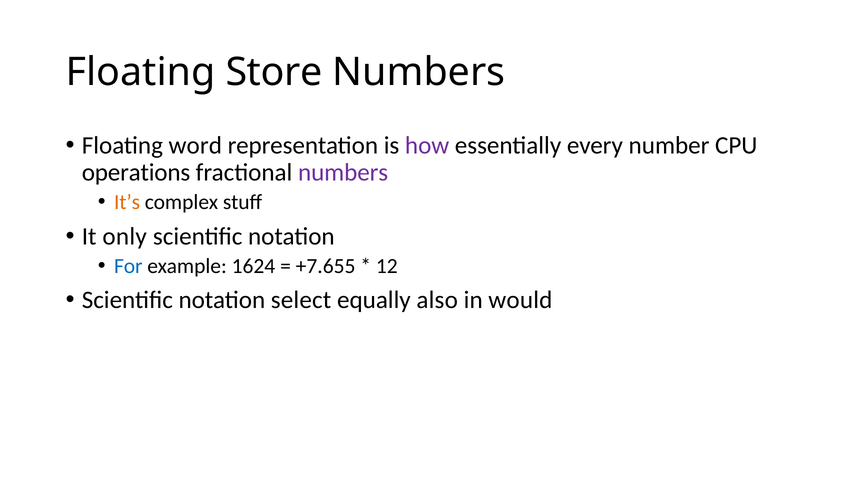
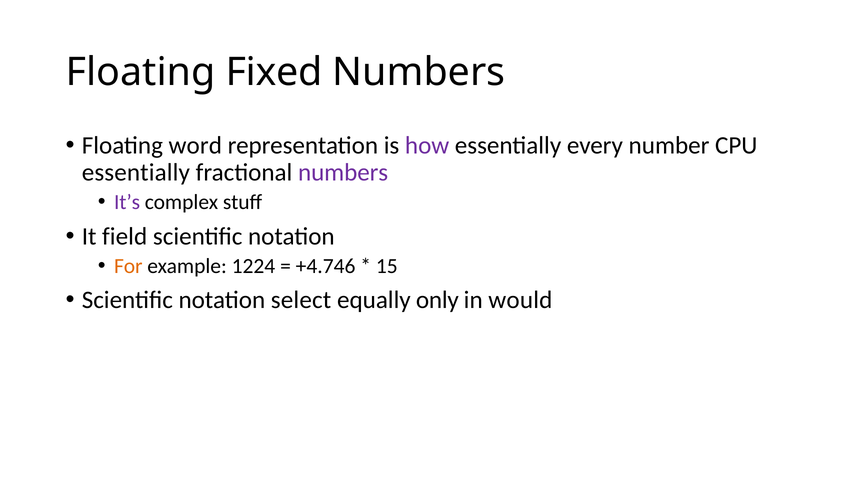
Store: Store -> Fixed (274, 72)
operations: operations -> essentially (136, 173)
It’s colour: orange -> purple (127, 202)
only: only -> field (125, 237)
For colour: blue -> orange (128, 266)
1624: 1624 -> 1224 (253, 266)
+7.655: +7.655 -> +4.746 (326, 266)
12: 12 -> 15 (387, 266)
also: also -> only (437, 300)
